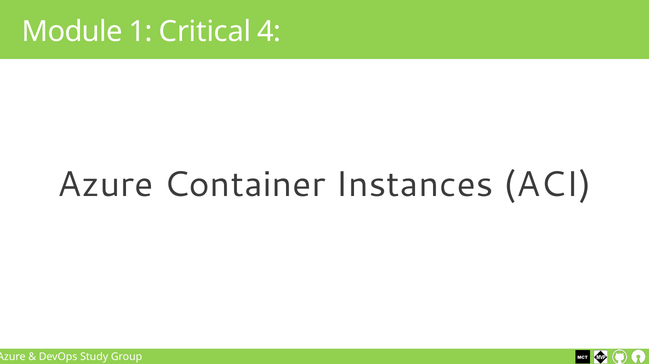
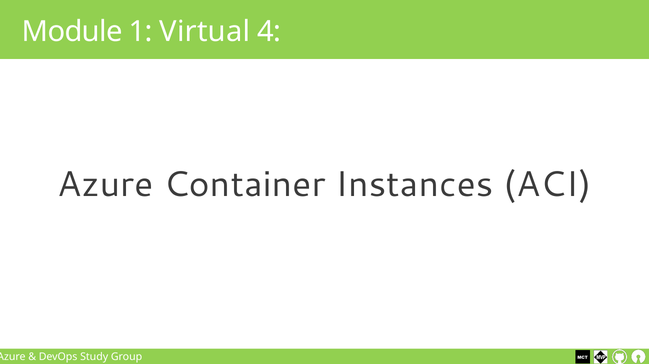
Critical: Critical -> Virtual (205, 32)
